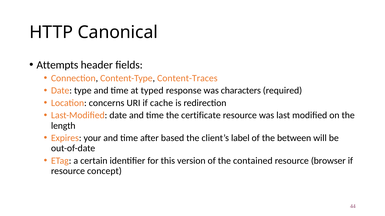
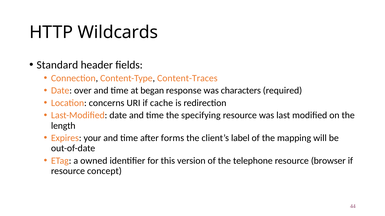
Canonical: Canonical -> Wildcards (118, 32)
Attempts: Attempts -> Standard (57, 65)
type: type -> over (83, 91)
typed: typed -> began (152, 91)
certificate: certificate -> specifying (201, 116)
based: based -> forms (172, 138)
between: between -> mapping (294, 138)
certain: certain -> owned (94, 161)
contained: contained -> telephone (253, 161)
